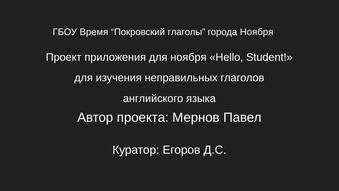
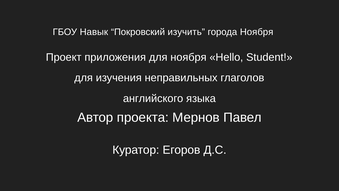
Время: Время -> Навык (94, 32)
глаголы: глаголы -> изучить (186, 32)
